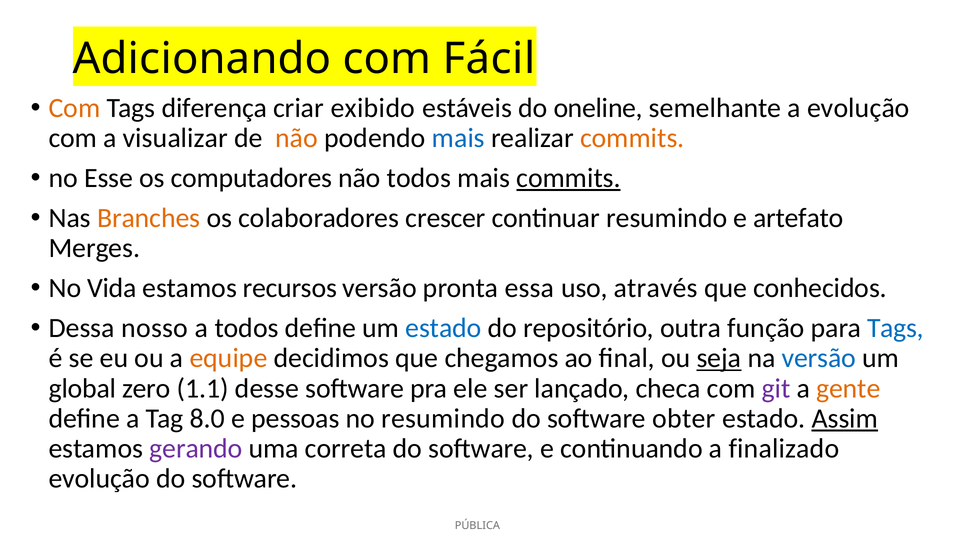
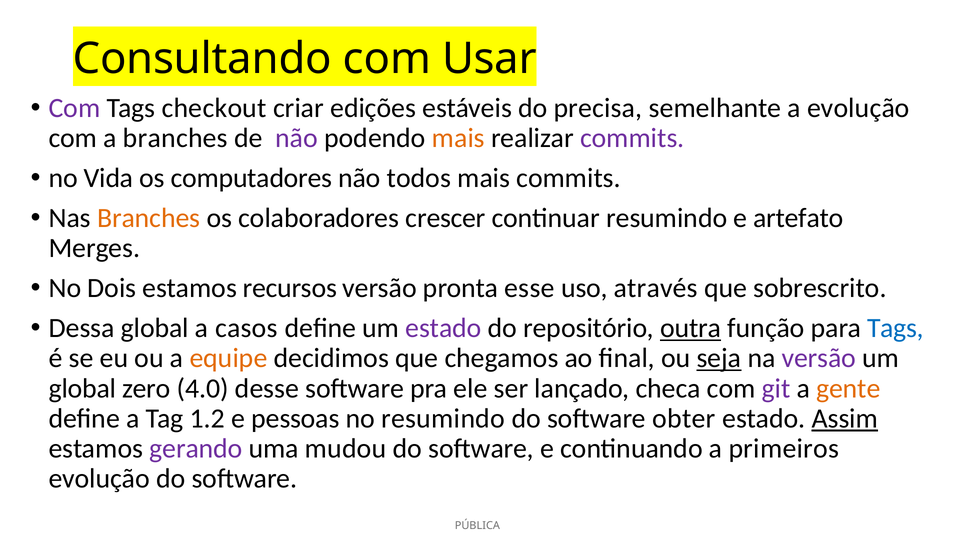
Adicionando: Adicionando -> Consultando (202, 59)
Fácil: Fácil -> Usar (489, 59)
Com colour: orange -> purple (75, 108)
diferença: diferença -> checkout (214, 108)
exibido: exibido -> edições (373, 108)
oneline: oneline -> precisa (598, 108)
a visualizar: visualizar -> branches (175, 138)
não colour: orange -> purple (297, 138)
mais colour: blue -> orange (458, 138)
commits colour: orange -> purple (632, 138)
Esse: Esse -> Vida (109, 178)
commits underline: present -> none (569, 178)
Vida: Vida -> Dois (112, 288)
essa: essa -> esse (529, 288)
conhecidos: conhecidos -> sobrescrito (820, 288)
Dessa nosso: nosso -> global (155, 328)
a todos: todos -> casos (246, 328)
estado colour: blue -> purple (444, 328)
outra underline: none -> present (691, 328)
versão colour: blue -> purple (819, 358)
1.1: 1.1 -> 4.0 (203, 389)
8.0: 8.0 -> 1.2 (207, 419)
correta: correta -> mudou (346, 449)
finalizado: finalizado -> primeiros (784, 449)
